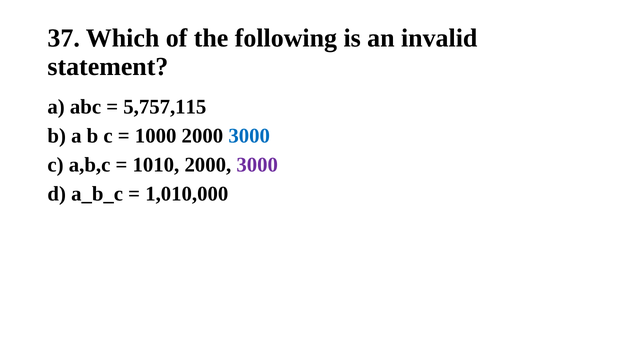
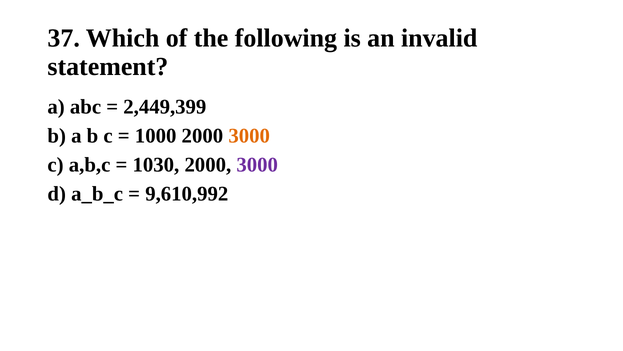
5,757,115: 5,757,115 -> 2,449,399 (165, 107)
3000 colour: blue -> orange (249, 136)
1010: 1010 -> 1030 (156, 165)
1,010,000: 1,010,000 -> 9,610,992 (187, 194)
